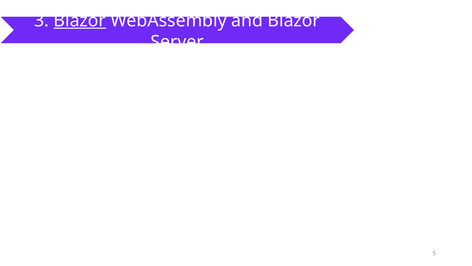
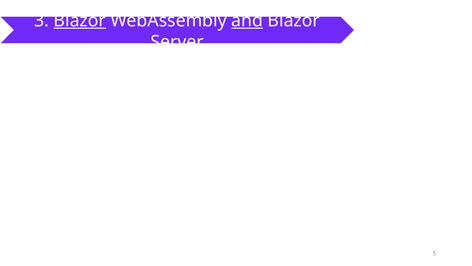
and underline: none -> present (247, 21)
